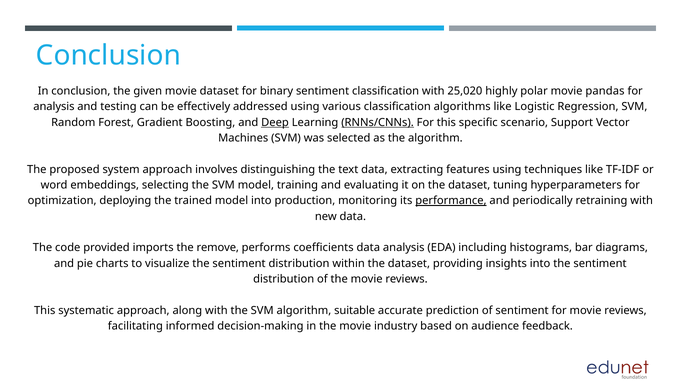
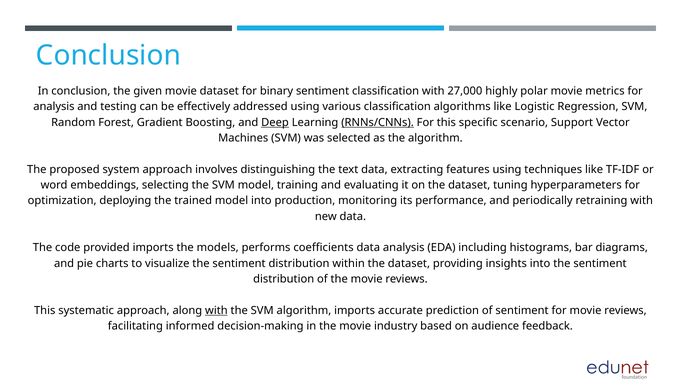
25,020: 25,020 -> 27,000 (465, 91)
pandas: pandas -> metrics (605, 91)
performance underline: present -> none (451, 201)
remove: remove -> models (218, 248)
with underline: none -> present (216, 310)
algorithm suitable: suitable -> imports (355, 310)
